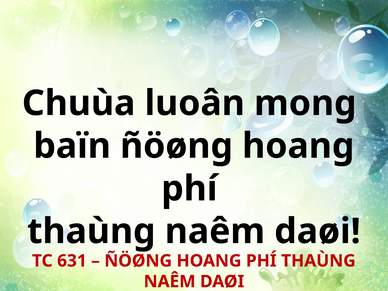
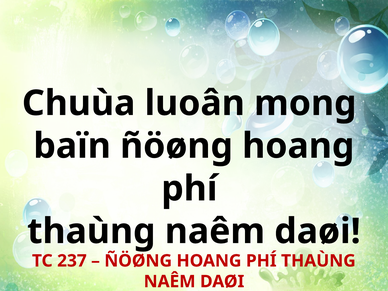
631: 631 -> 237 (72, 261)
